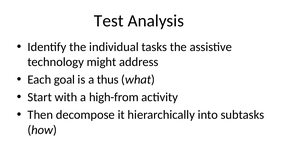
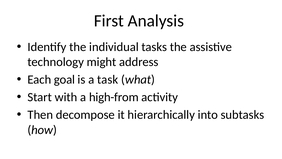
Test: Test -> First (109, 21)
thus: thus -> task (108, 79)
